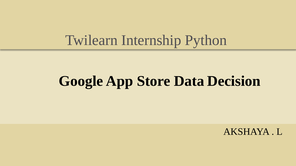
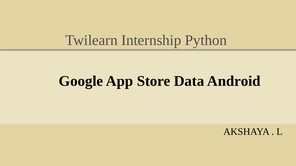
Decision: Decision -> Android (234, 81)
